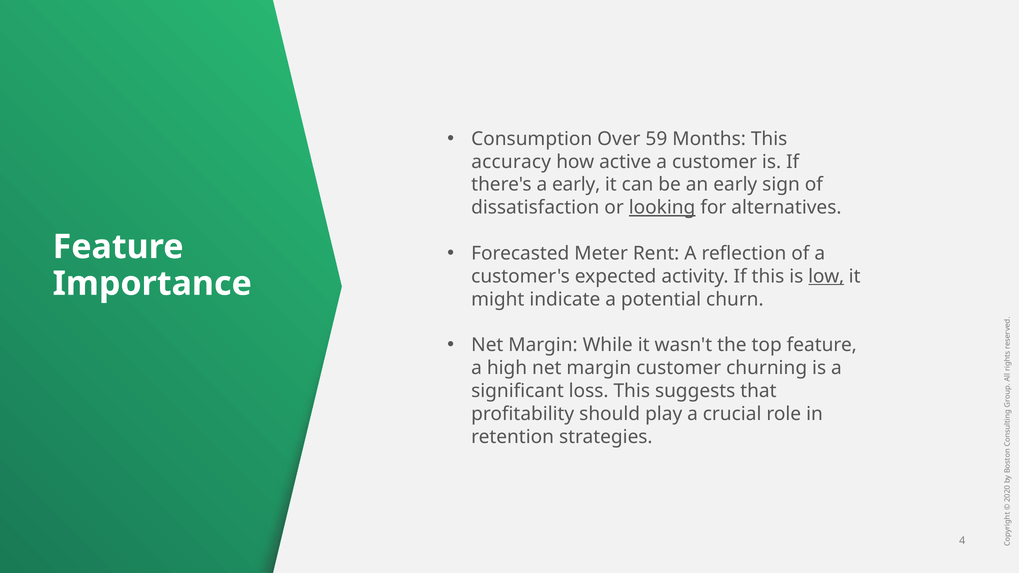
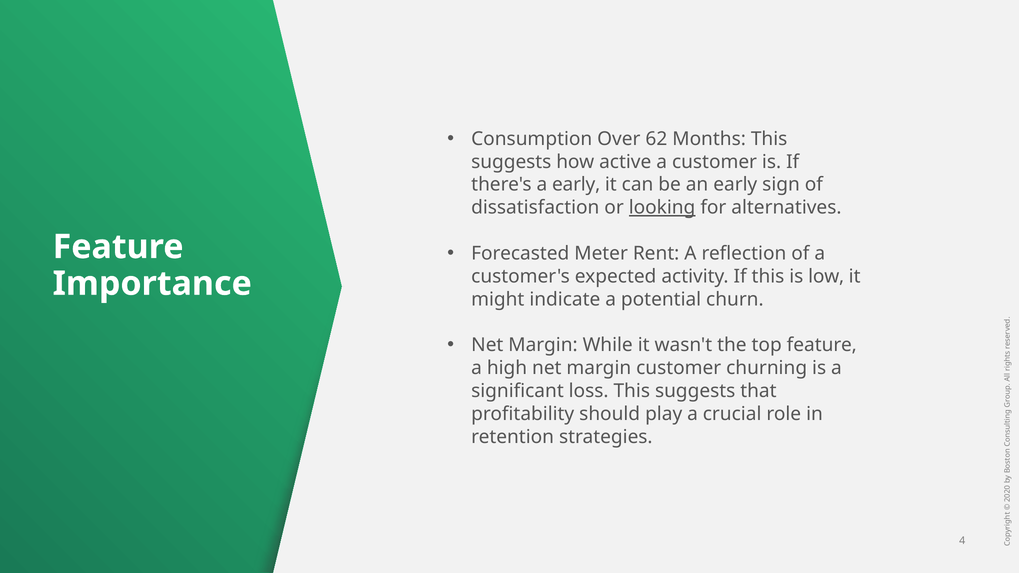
59: 59 -> 62 (656, 139)
accuracy: accuracy -> suggests (511, 162)
low underline: present -> none (826, 276)
